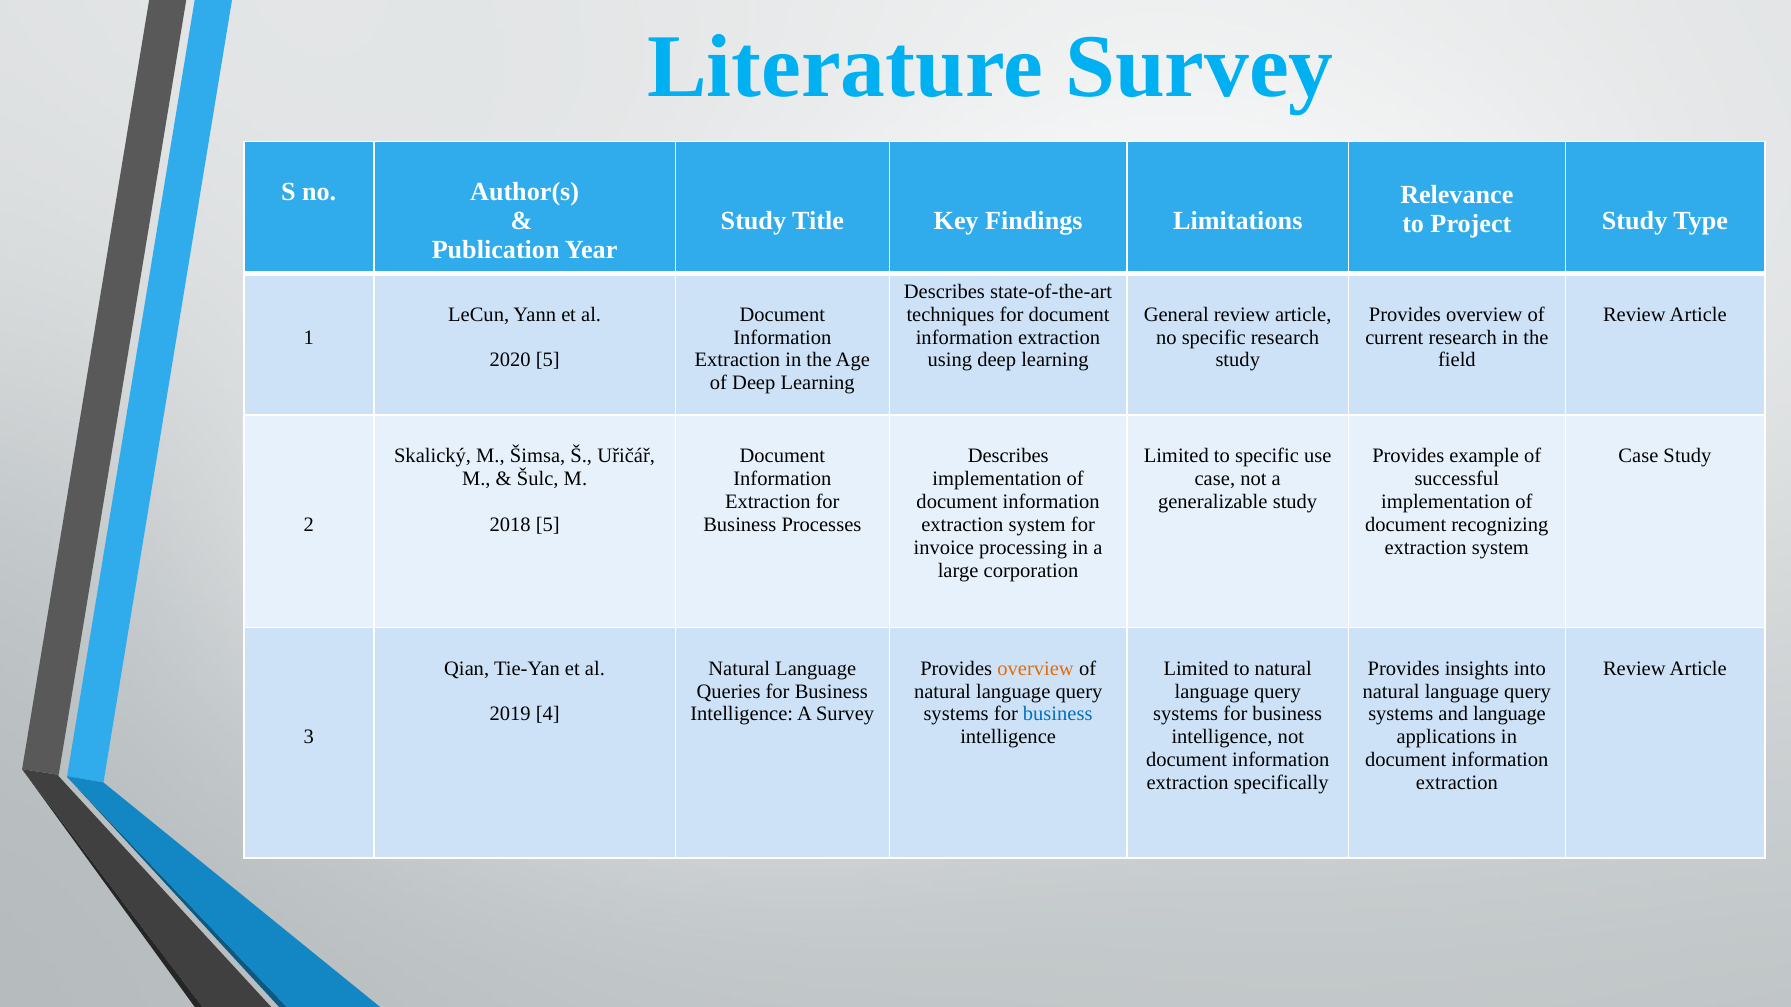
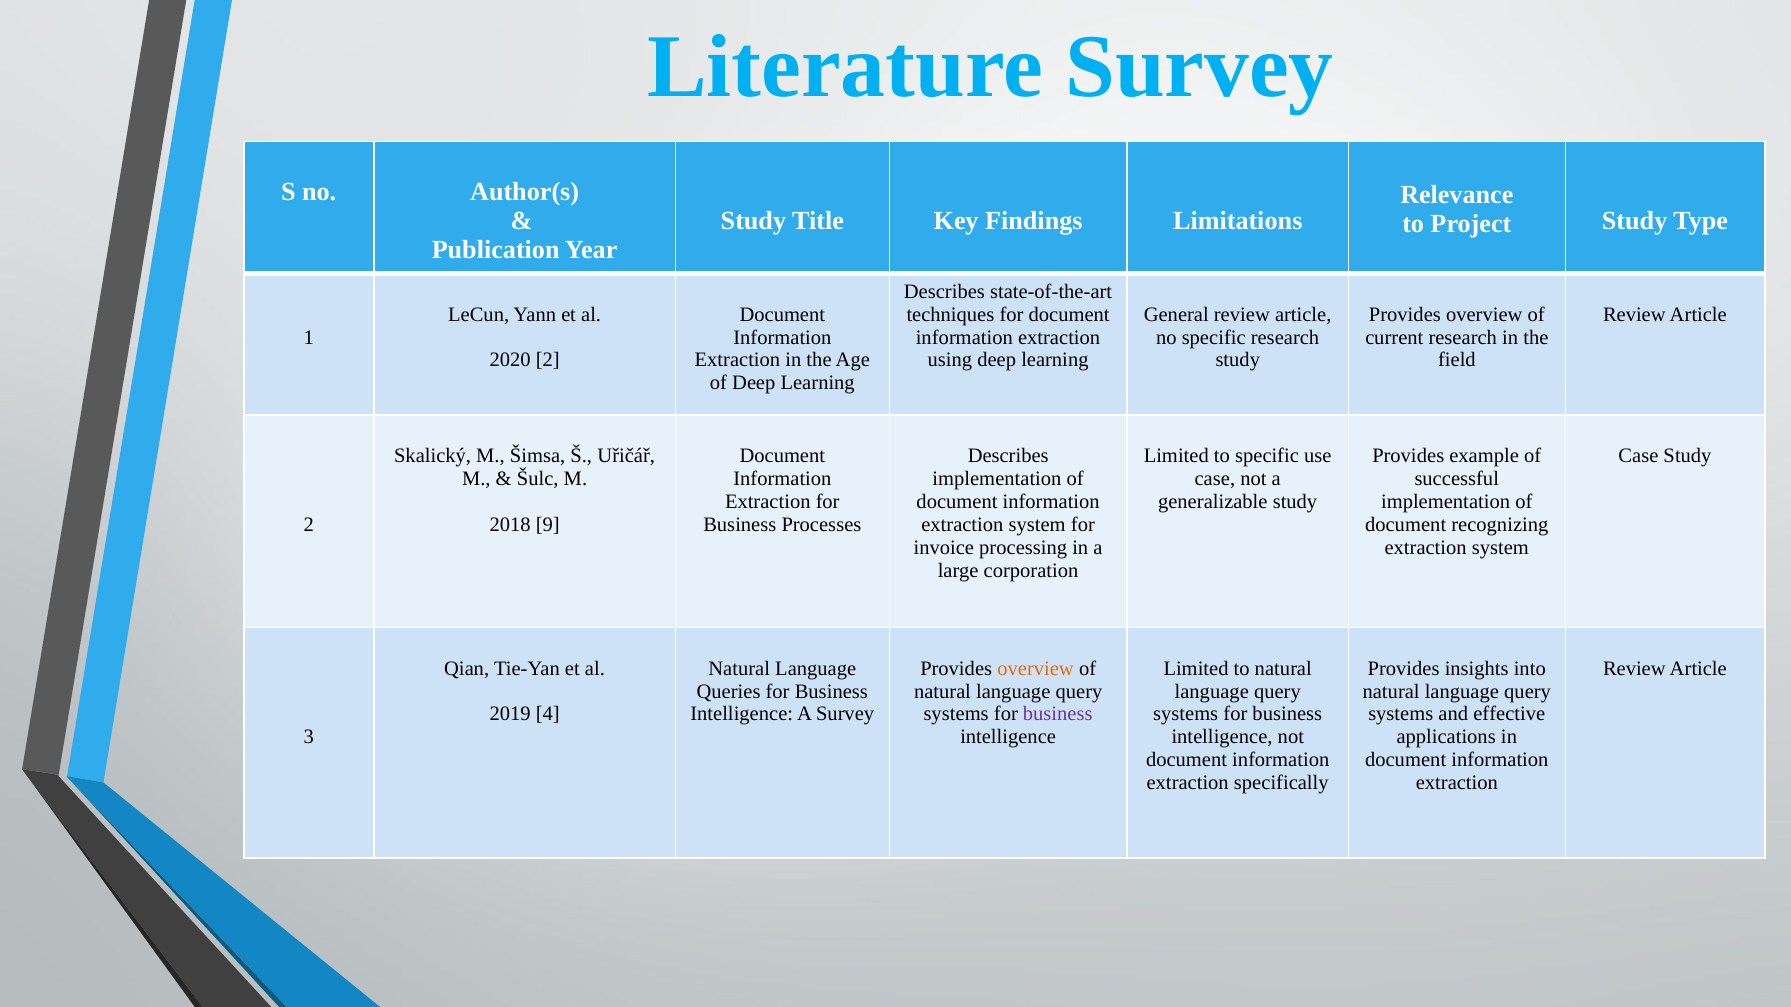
2020 5: 5 -> 2 (548, 360)
2018 5: 5 -> 9 (548, 525)
business colour: blue -> purple (1058, 714)
and language: language -> effective (1509, 714)
